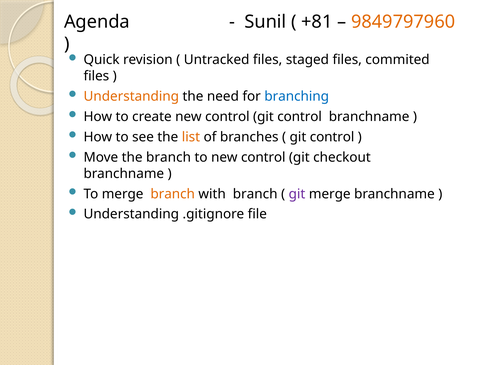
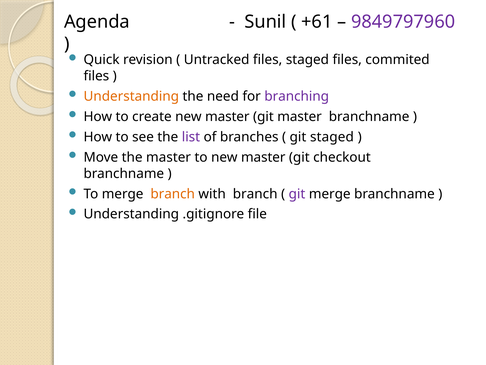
+81: +81 -> +61 (317, 22)
9849797960 colour: orange -> purple (403, 22)
branching colour: blue -> purple (297, 96)
create new control: control -> master (227, 117)
control: control -> master (300, 117)
list colour: orange -> purple (191, 137)
control: control -> staged (332, 137)
the branch: branch -> master (169, 157)
to new control: control -> master (263, 157)
